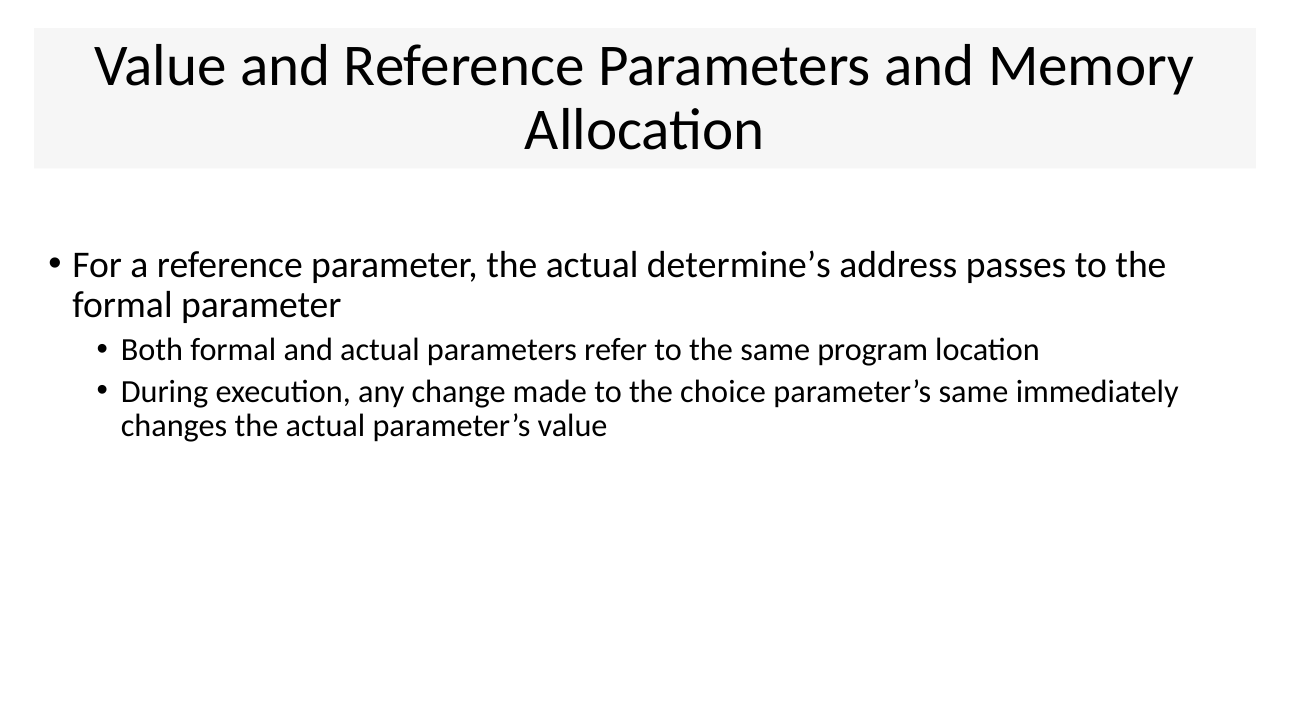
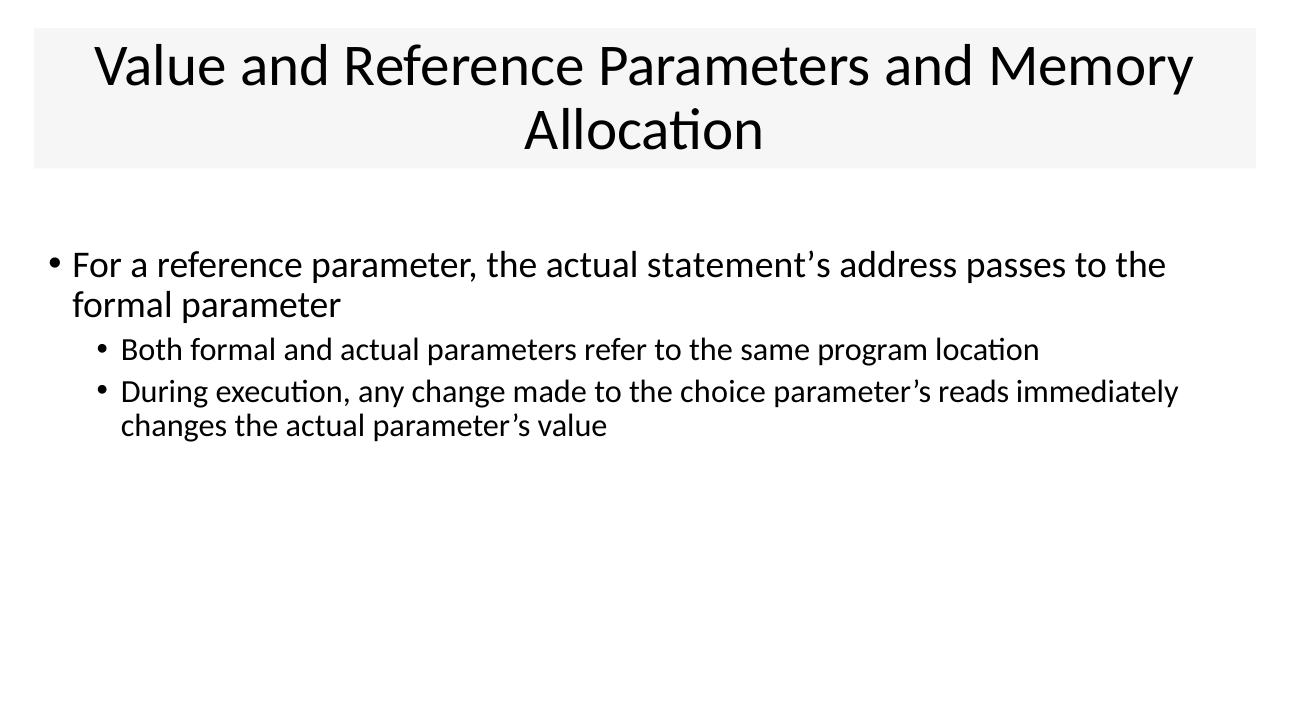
determine’s: determine’s -> statement’s (739, 265)
parameter’s same: same -> reads (974, 391)
